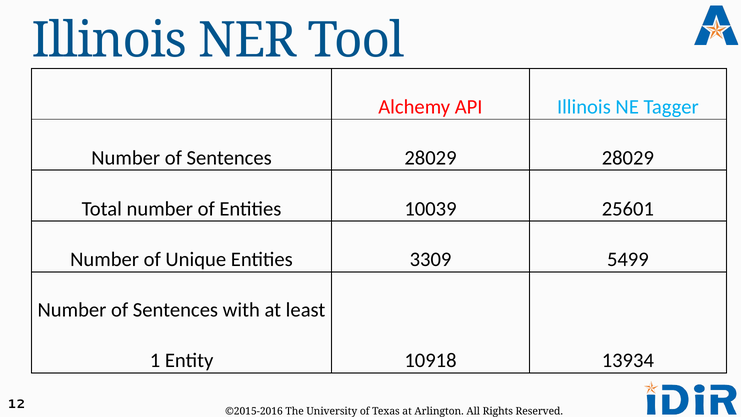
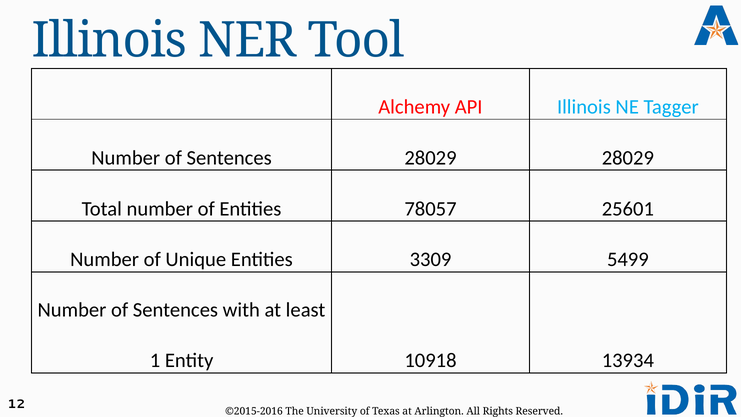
10039: 10039 -> 78057 (430, 209)
